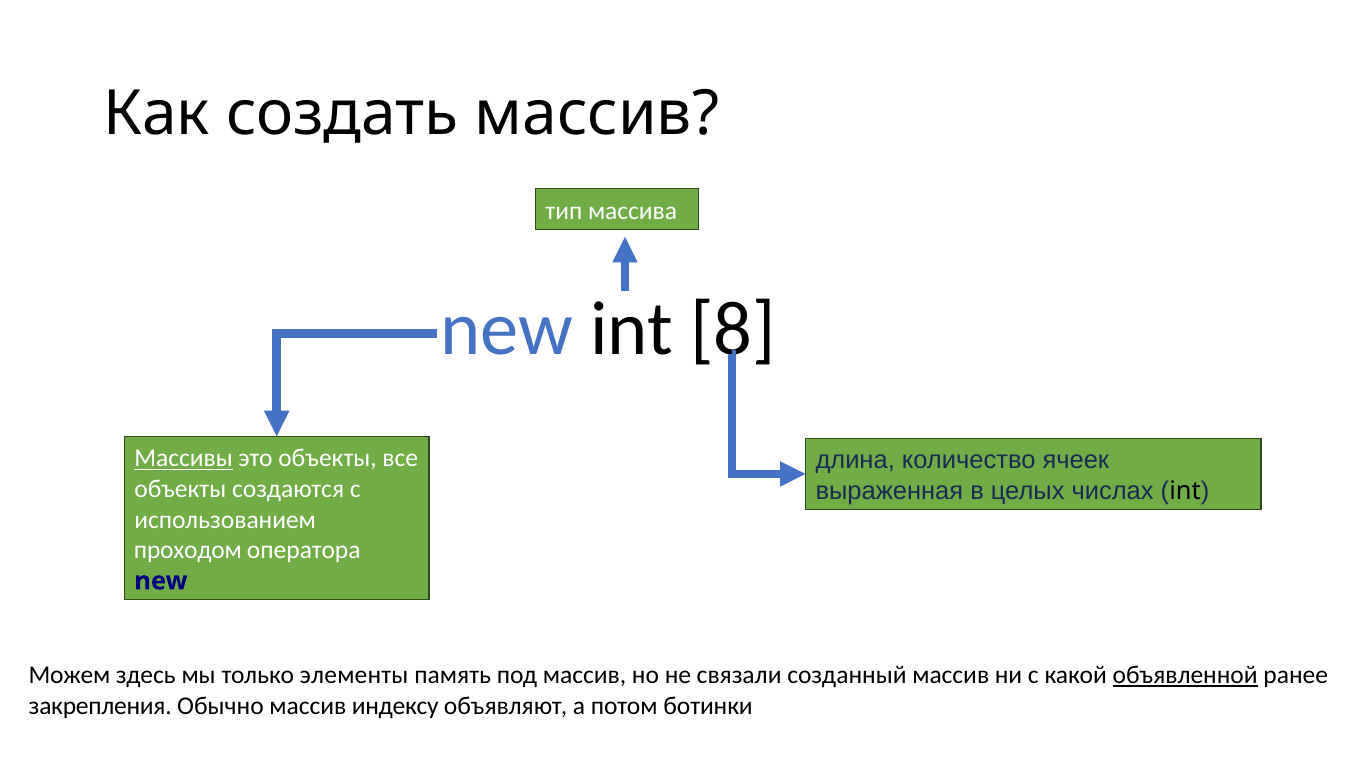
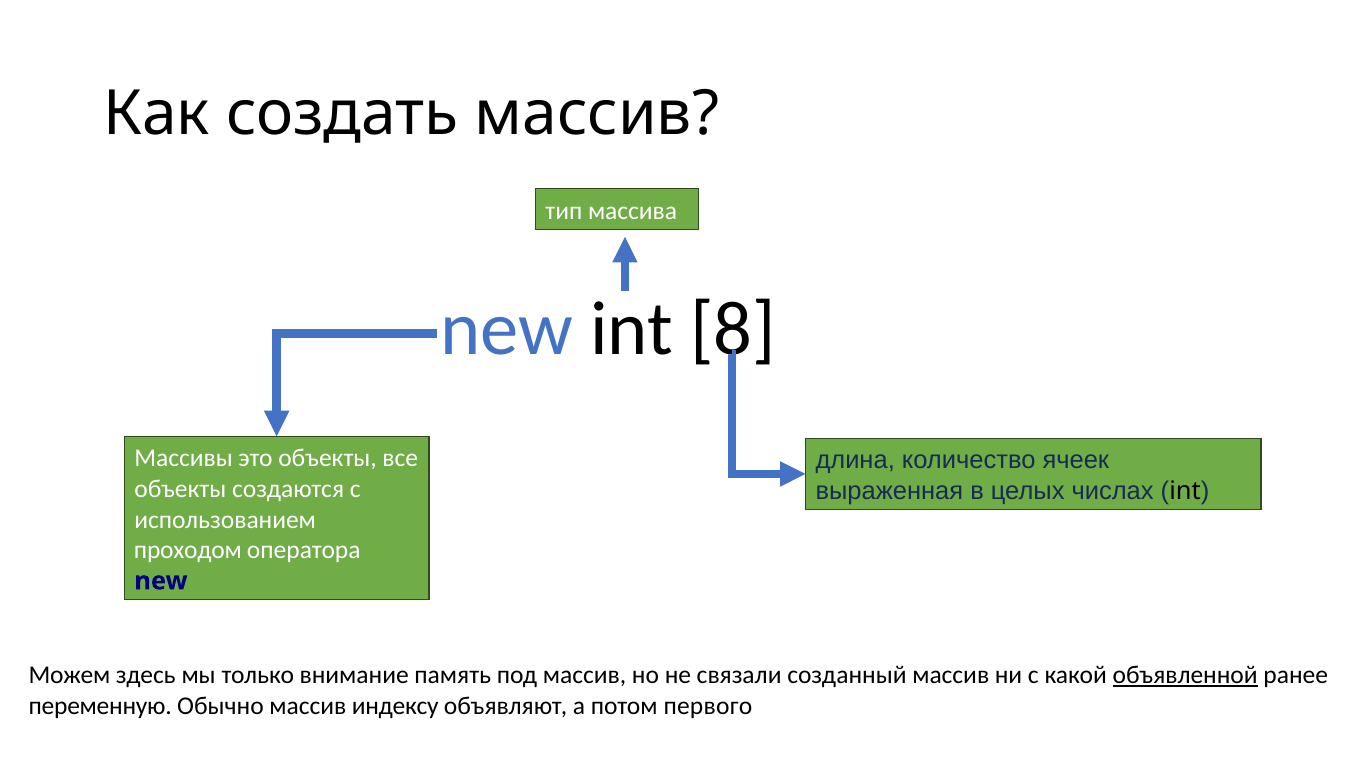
Массивы underline: present -> none (184, 458)
элементы: элементы -> внимание (354, 675)
закрепления: закрепления -> переменную (100, 705)
ботинки: ботинки -> первого (708, 705)
